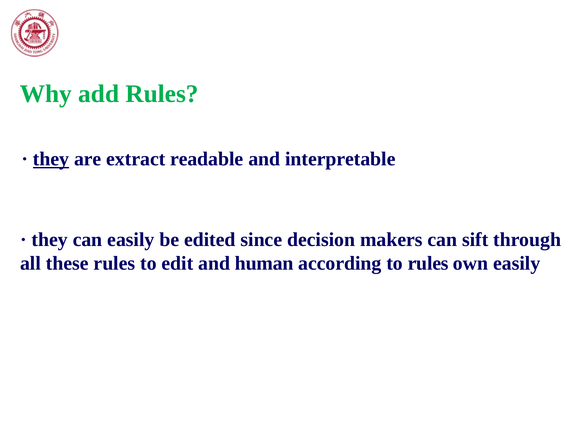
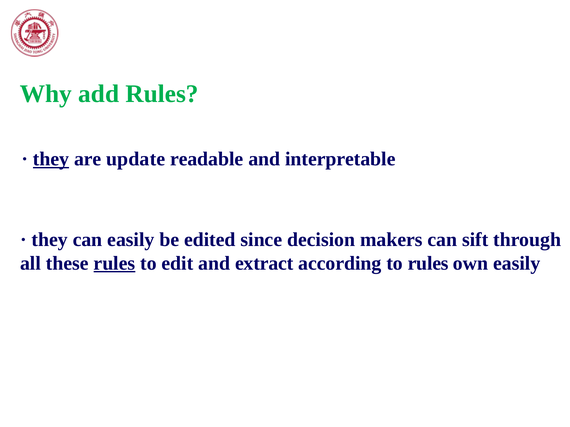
extract: extract -> update (136, 159)
rules underline: none -> present (114, 264)
human: human -> extract (264, 264)
